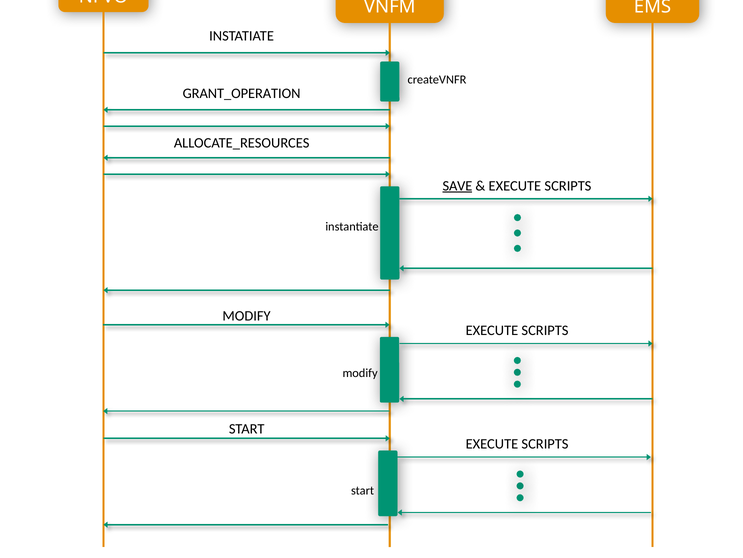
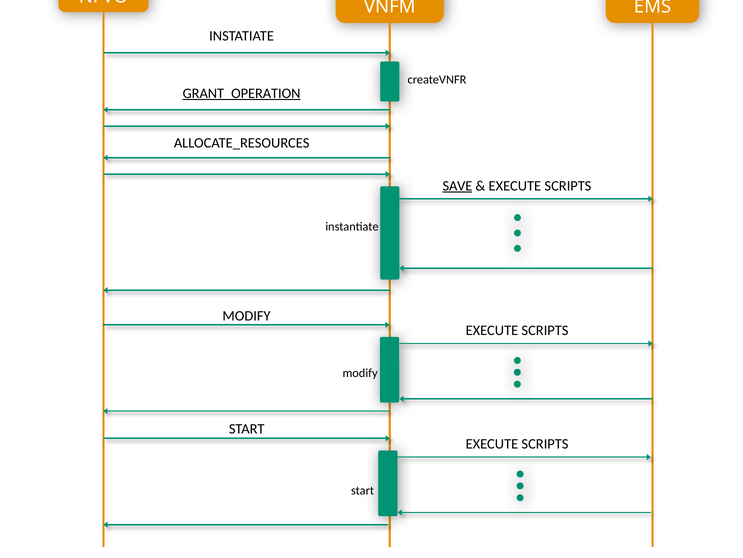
GRANT_OPERATION underline: none -> present (242, 93)
